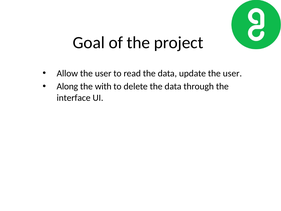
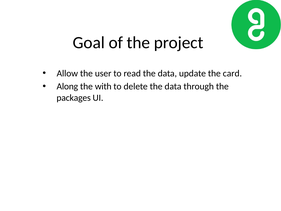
update the user: user -> card (232, 73)
interface: interface -> packages (74, 98)
